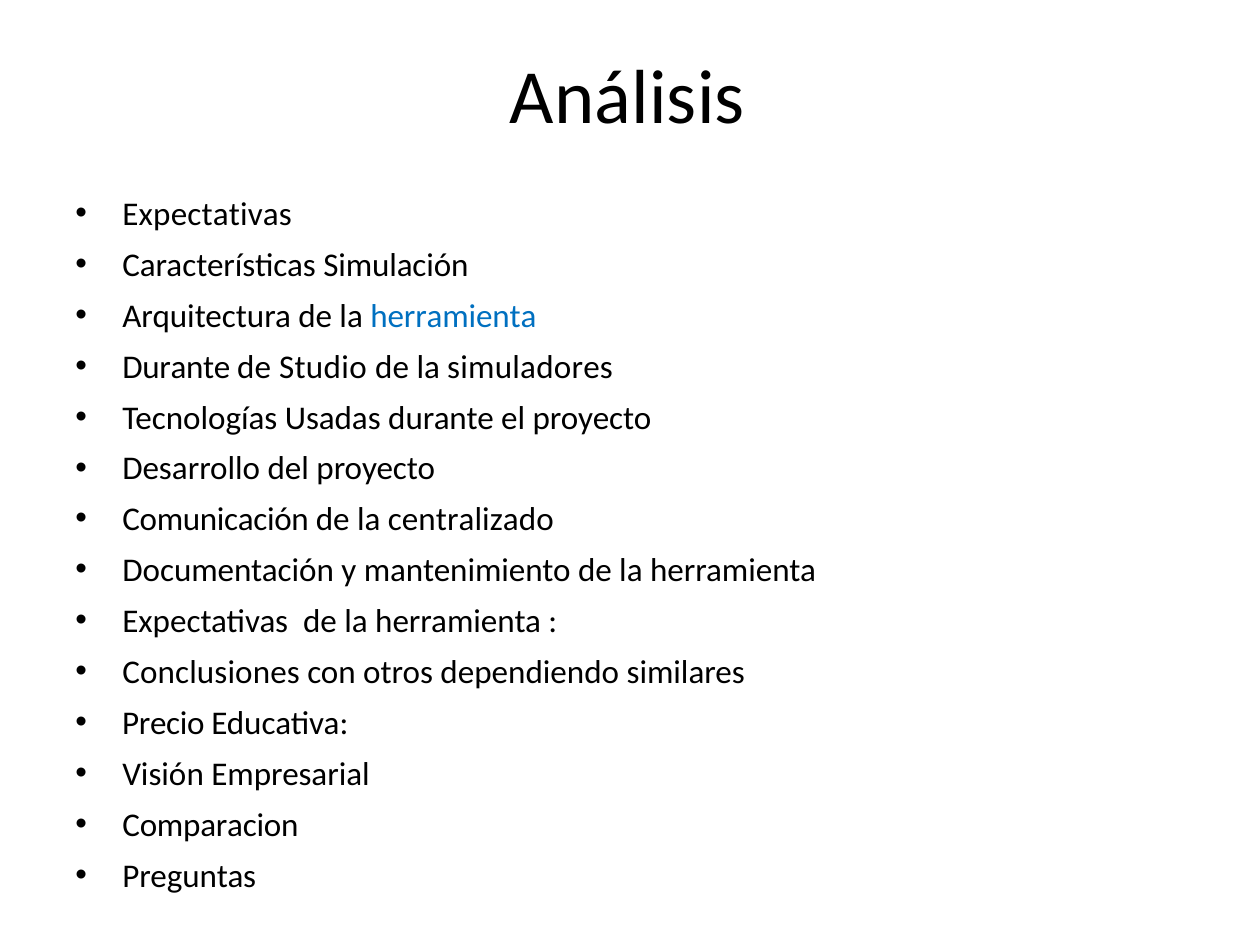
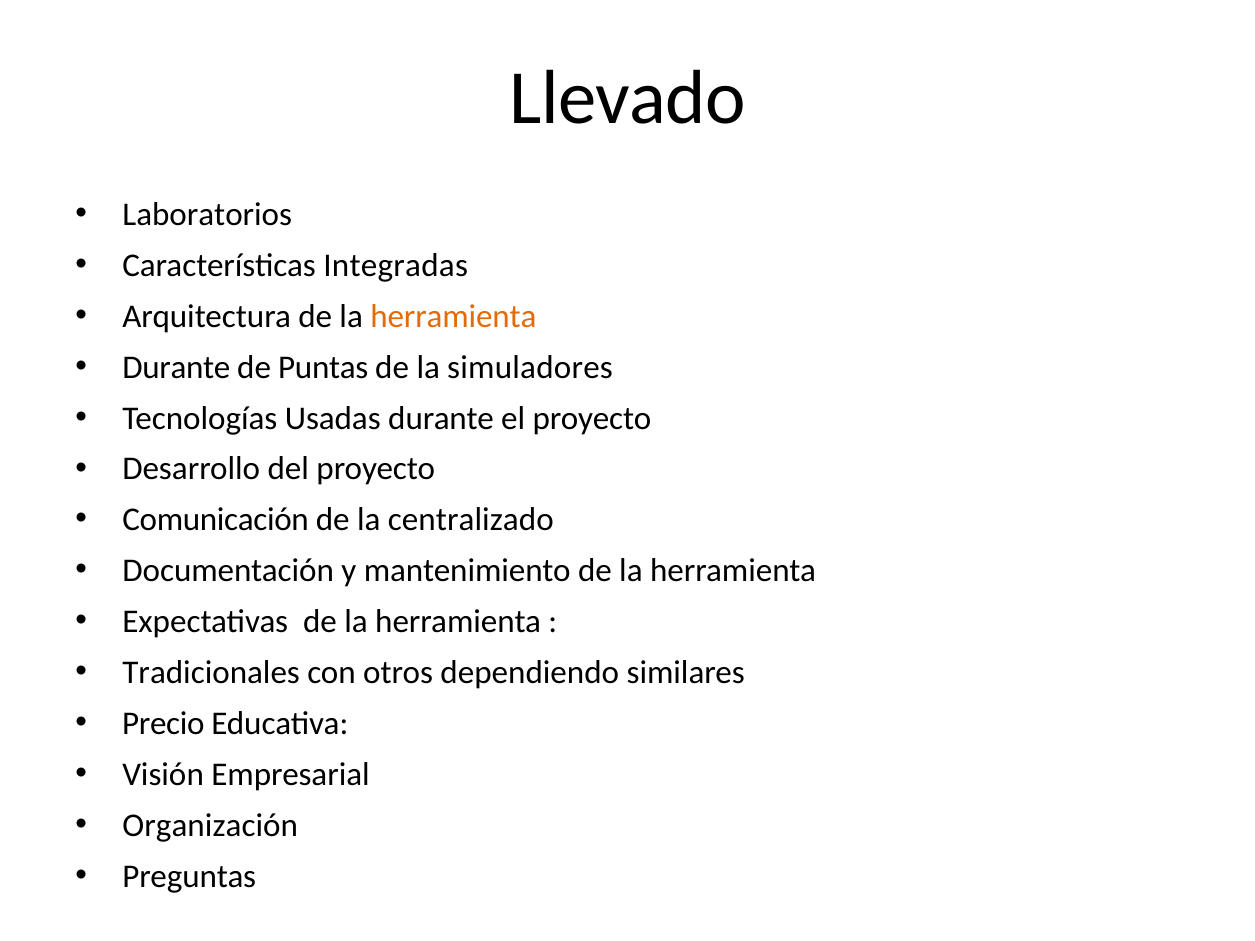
Análisis: Análisis -> Llevado (628, 98)
Expectativas: Expectativas -> Laboratorios (207, 215)
Simulación: Simulación -> Integradas (396, 266)
herramienta colour: blue -> orange (453, 317)
Studio: Studio -> Puntas (323, 367)
Conclusiones: Conclusiones -> Tradicionales (211, 673)
Comparacion: Comparacion -> Organización (210, 825)
